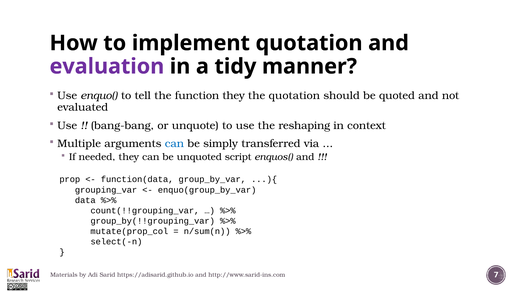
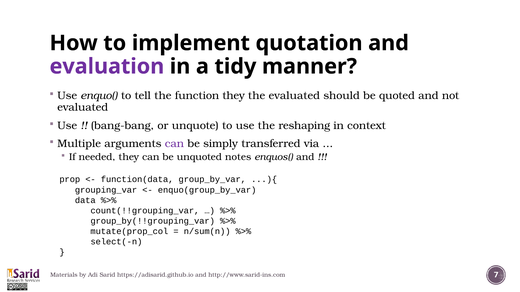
the quotation: quotation -> evaluated (294, 96)
can colour: blue -> purple (174, 144)
script: script -> notes (238, 157)
